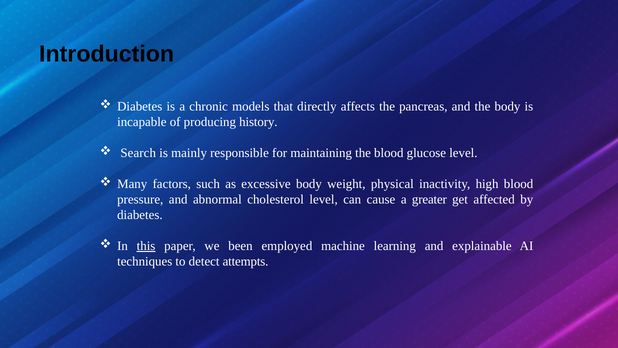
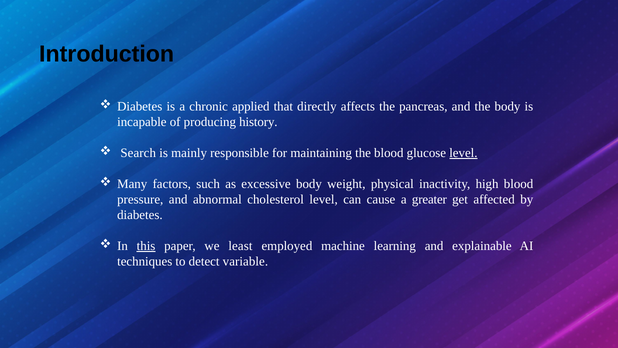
models: models -> applied (251, 107)
level underline: none -> present (463, 153)
been: been -> least (240, 246)
attempts: attempts -> variable (245, 261)
